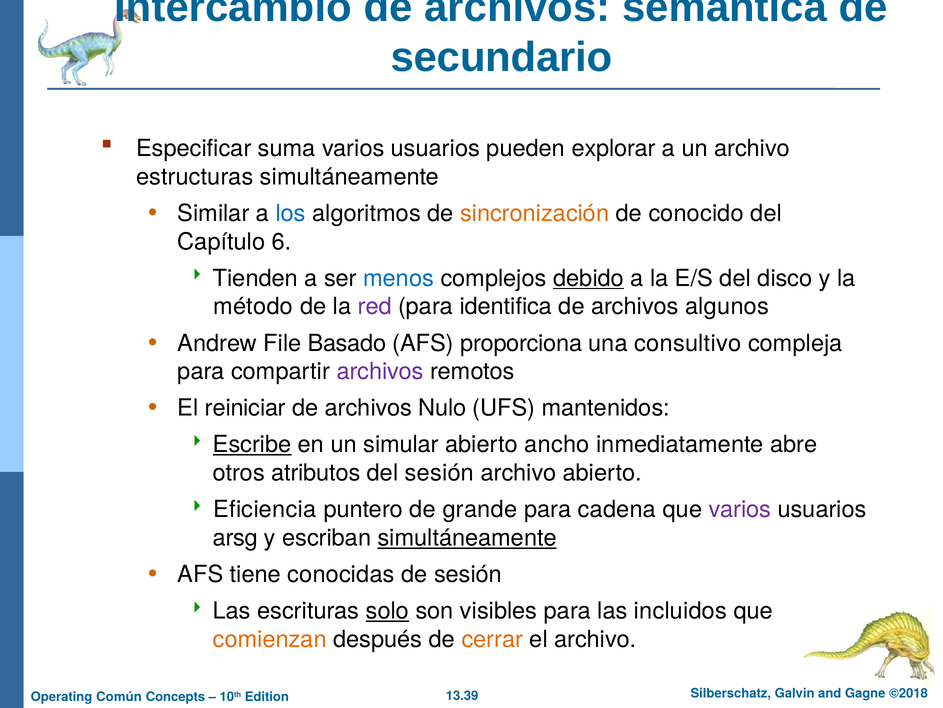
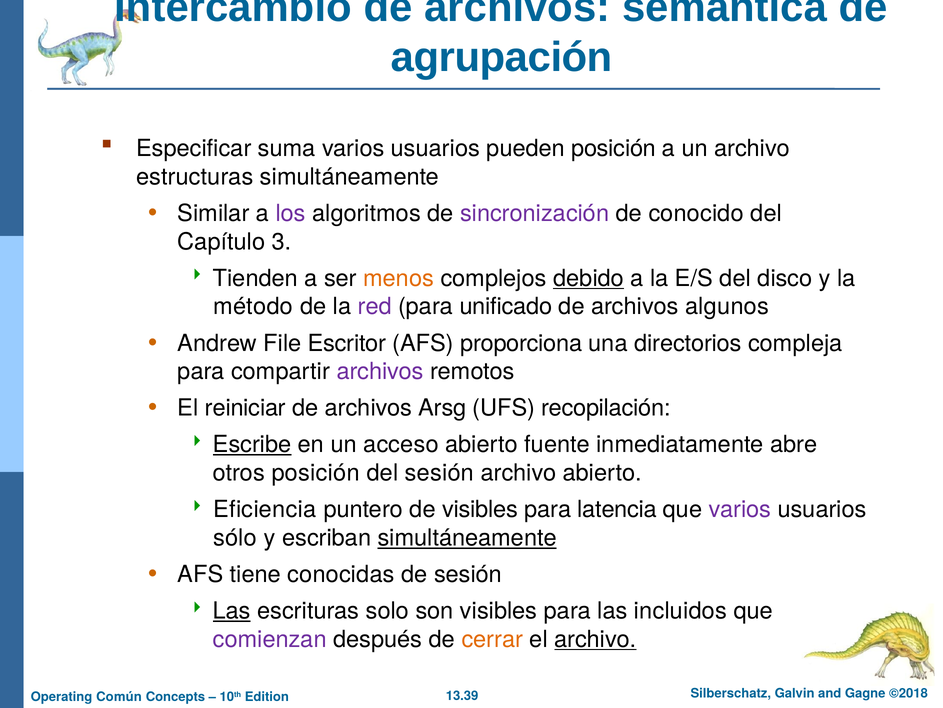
secundario: secundario -> agrupación (502, 58)
pueden explorar: explorar -> posición (614, 148)
los colour: blue -> purple (291, 213)
sincronización colour: orange -> purple (535, 213)
6: 6 -> 3 (282, 242)
menos colour: blue -> orange (399, 278)
identifica: identifica -> unificado (506, 306)
Basado: Basado -> Escritor (347, 343)
consultivo: consultivo -> directorios (688, 343)
Nulo: Nulo -> Arsg (442, 408)
mantenidos: mantenidos -> recopilación (606, 408)
simular: simular -> acceso (401, 444)
ancho: ancho -> fuente (557, 444)
otros atributos: atributos -> posición (316, 473)
de grande: grande -> visibles (480, 509)
cadena: cadena -> latencia (617, 509)
arsg: arsg -> sólo (235, 537)
Las underline: none -> present (232, 610)
solo underline: present -> none (387, 610)
comienzan colour: orange -> purple (270, 639)
archivo underline: none -> present (595, 639)
